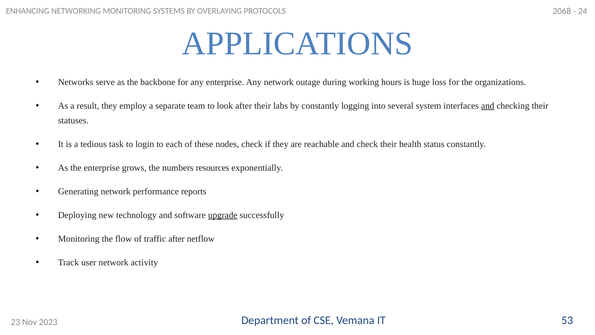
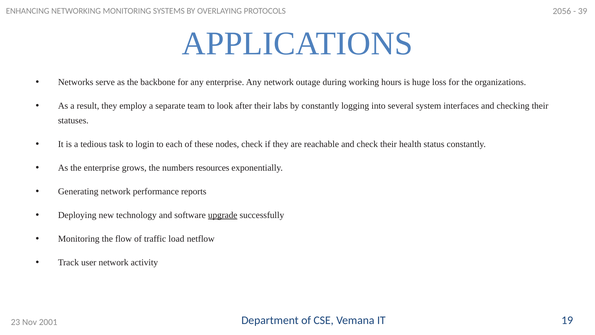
2068: 2068 -> 2056 (562, 11)
24: 24 -> 39 (583, 11)
and underline: present -> none (488, 106)
traffic after: after -> load (176, 239)
53: 53 -> 19 (567, 320)
2023: 2023 -> 2001 (48, 322)
